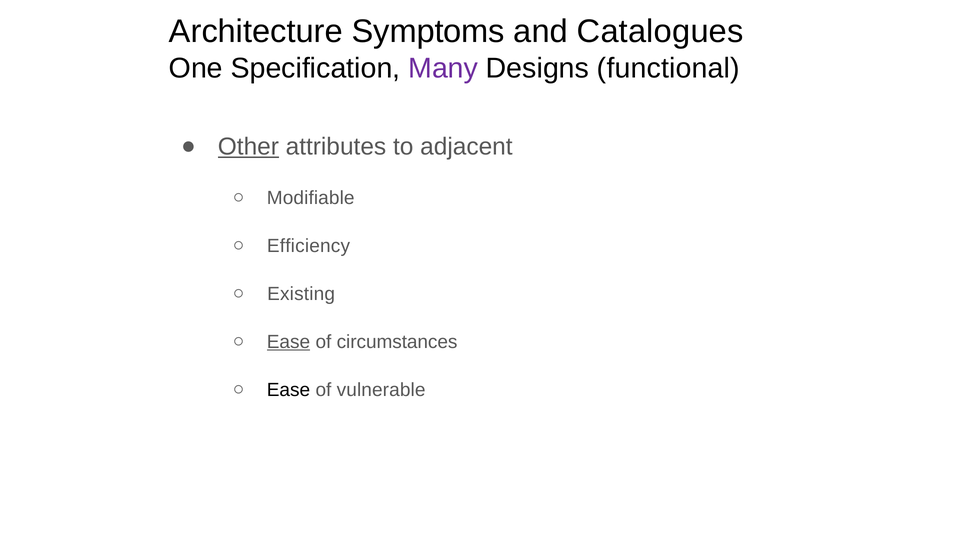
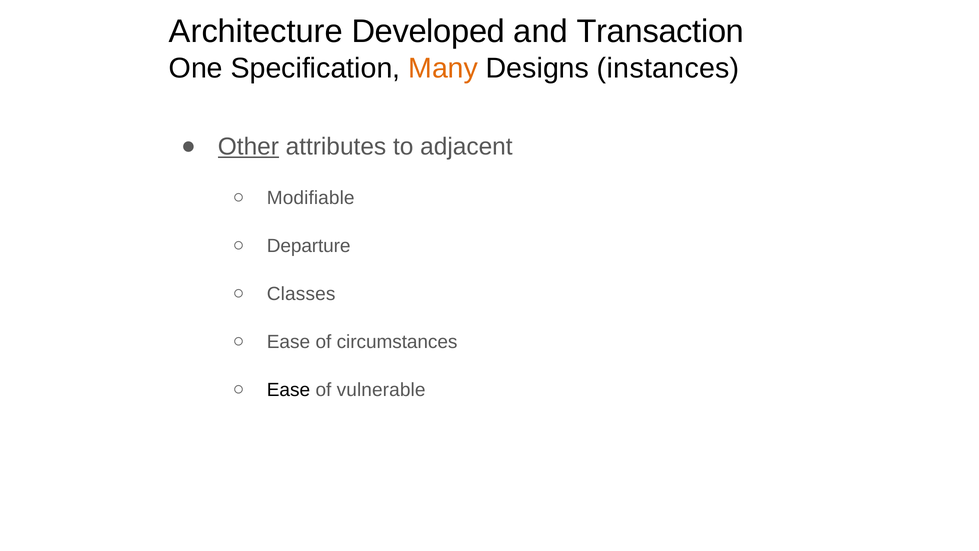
Symptoms: Symptoms -> Developed (428, 32)
Catalogues: Catalogues -> Transaction (660, 32)
Many colour: purple -> orange (443, 68)
functional: functional -> instances (668, 68)
Efficiency: Efficiency -> Departure (309, 246)
Existing: Existing -> Classes (301, 294)
Ease underline: present -> none (288, 342)
